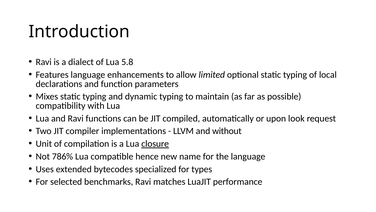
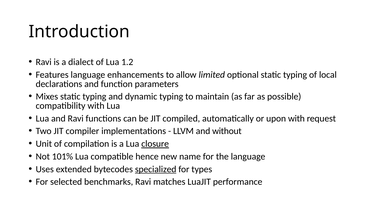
5.8: 5.8 -> 1.2 (127, 62)
upon look: look -> with (296, 118)
786%: 786% -> 101% (62, 156)
specialized underline: none -> present (156, 169)
